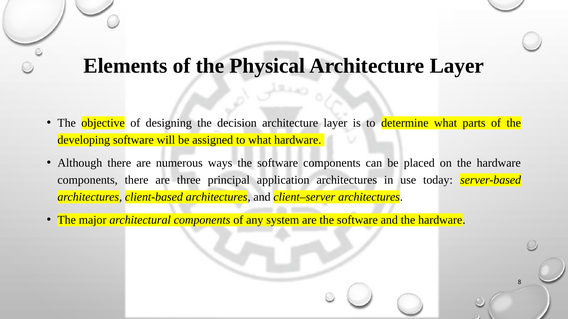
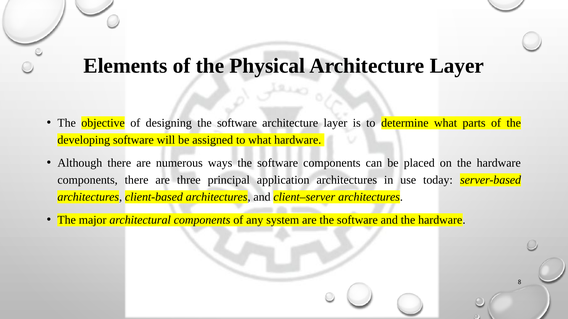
designing the decision: decision -> software (237, 123)
